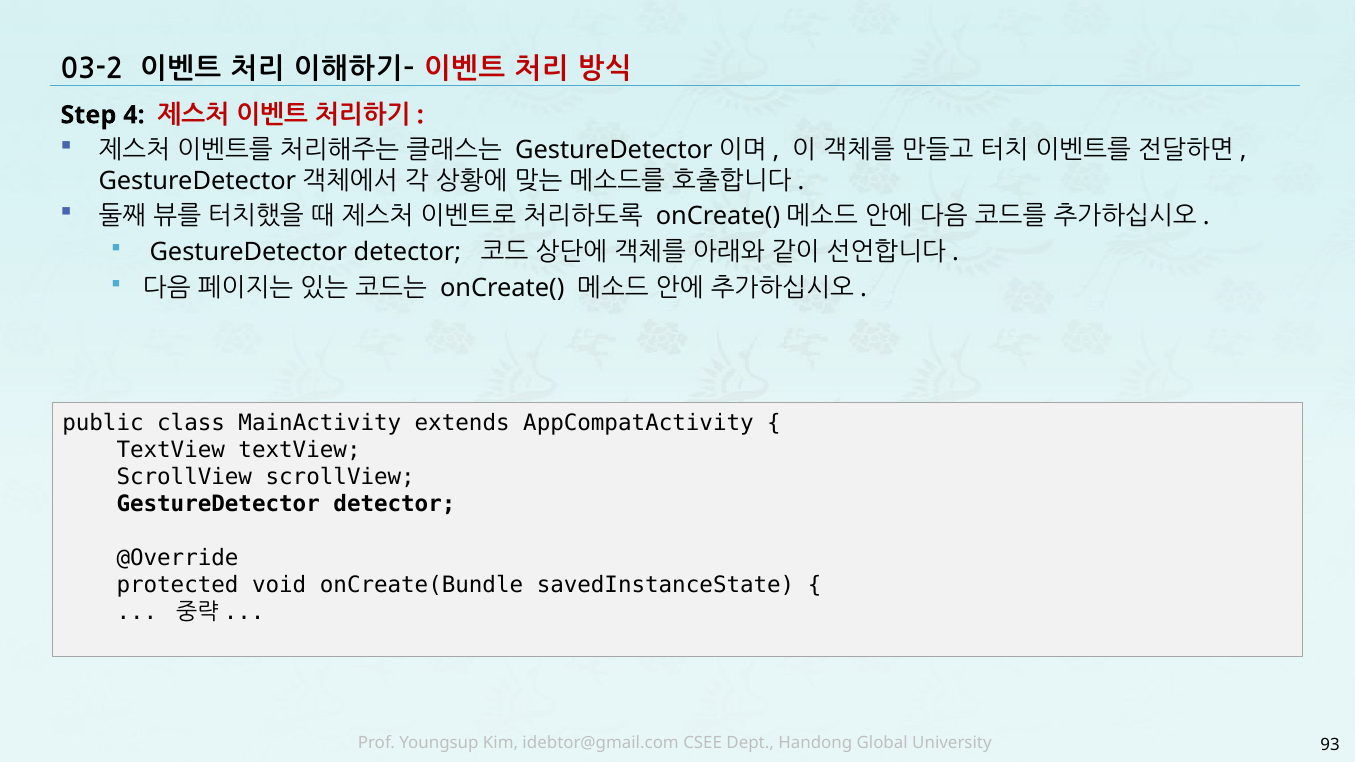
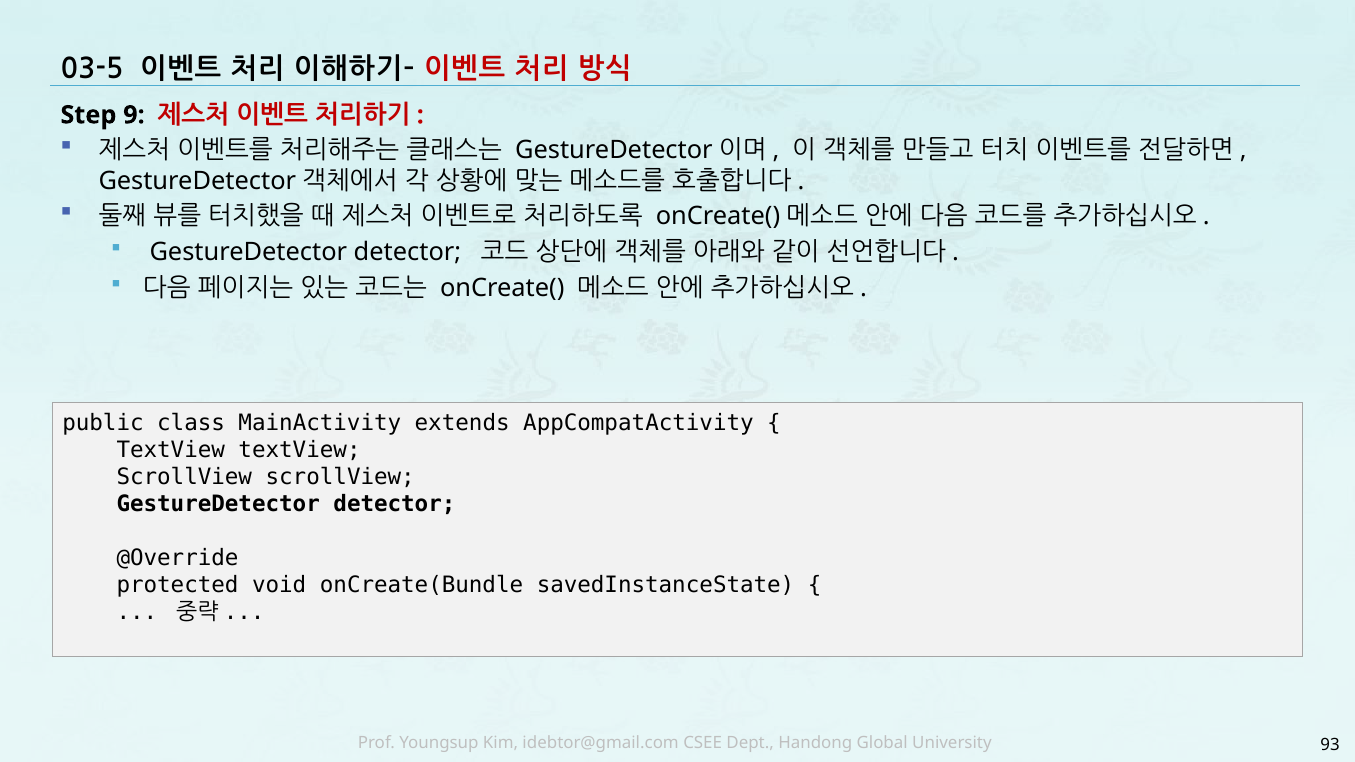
03-2: 03-2 -> 03-5 (92, 70)
4: 4 -> 9 (134, 115)
